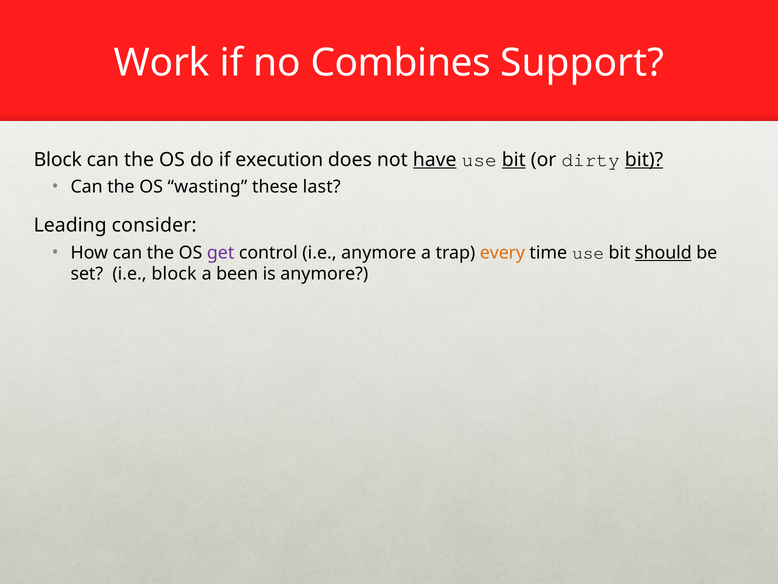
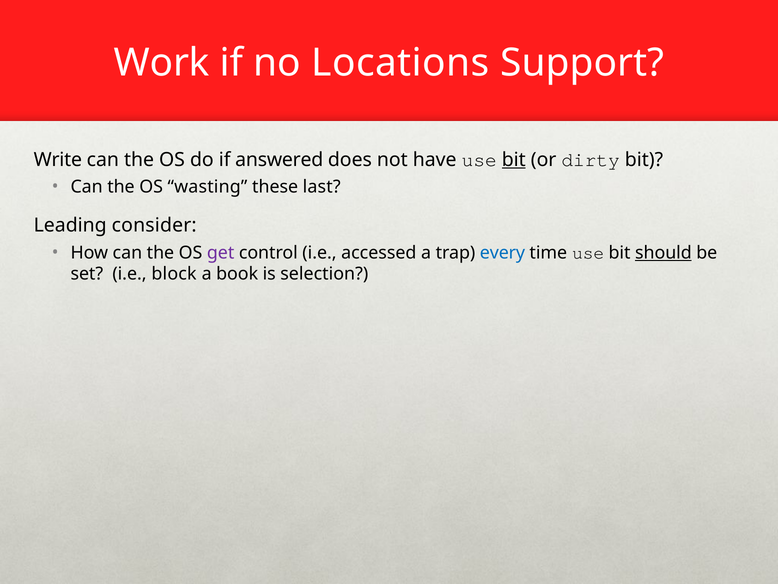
Combines: Combines -> Locations (400, 63)
Block: Block -> Write (58, 160)
execution: execution -> answered (279, 160)
have underline: present -> none (435, 160)
bit underline: present -> none (644, 160)
i.e anymore: anymore -> accessed (379, 252)
every colour: orange -> blue (502, 252)
been: been -> book (237, 274)
is anymore: anymore -> selection (324, 274)
